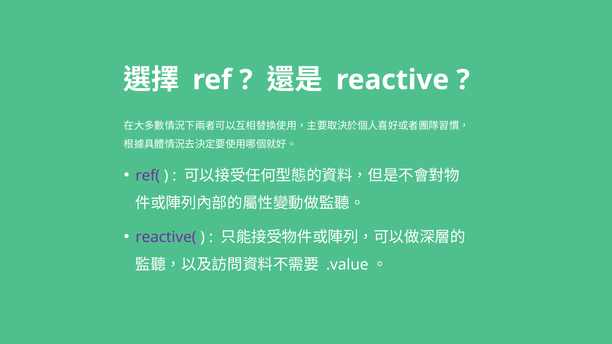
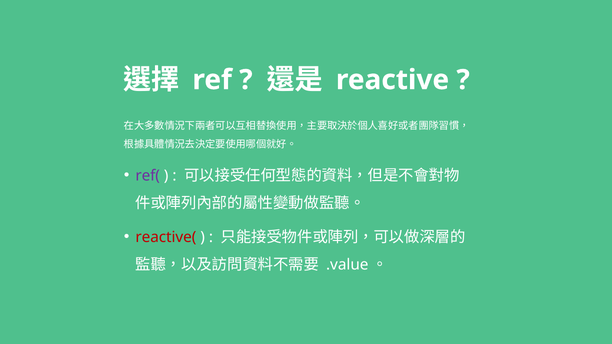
reactive( colour: purple -> red (166, 237)
